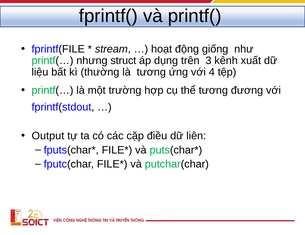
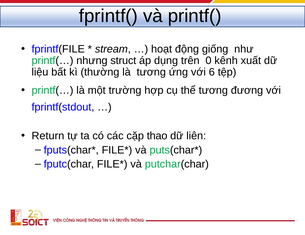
3: 3 -> 0 (208, 61)
4: 4 -> 6 (212, 72)
Output: Output -> Return (48, 136)
điều: điều -> thao (157, 136)
